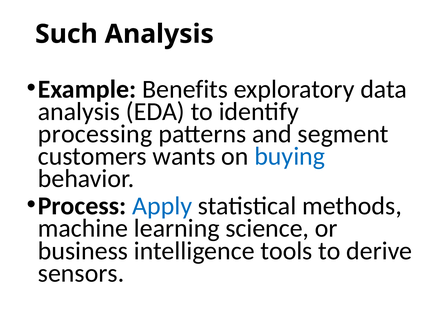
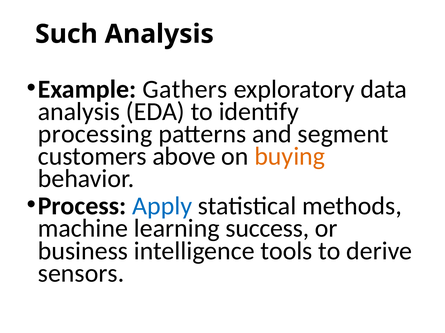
Benefits: Benefits -> Gathers (185, 89)
wants: wants -> above (184, 157)
buying colour: blue -> orange (290, 157)
science: science -> success (267, 229)
